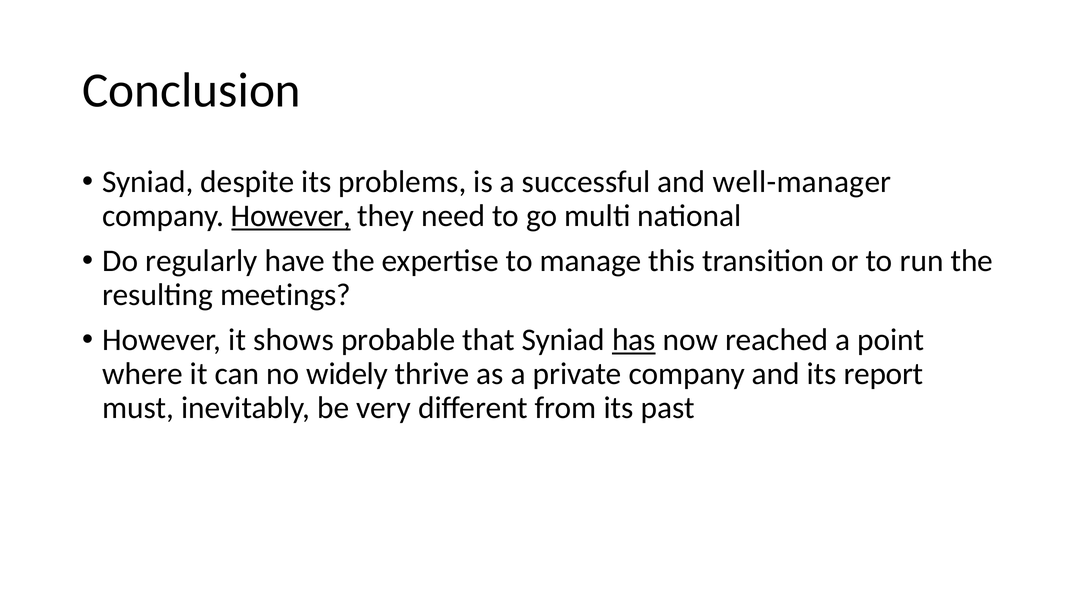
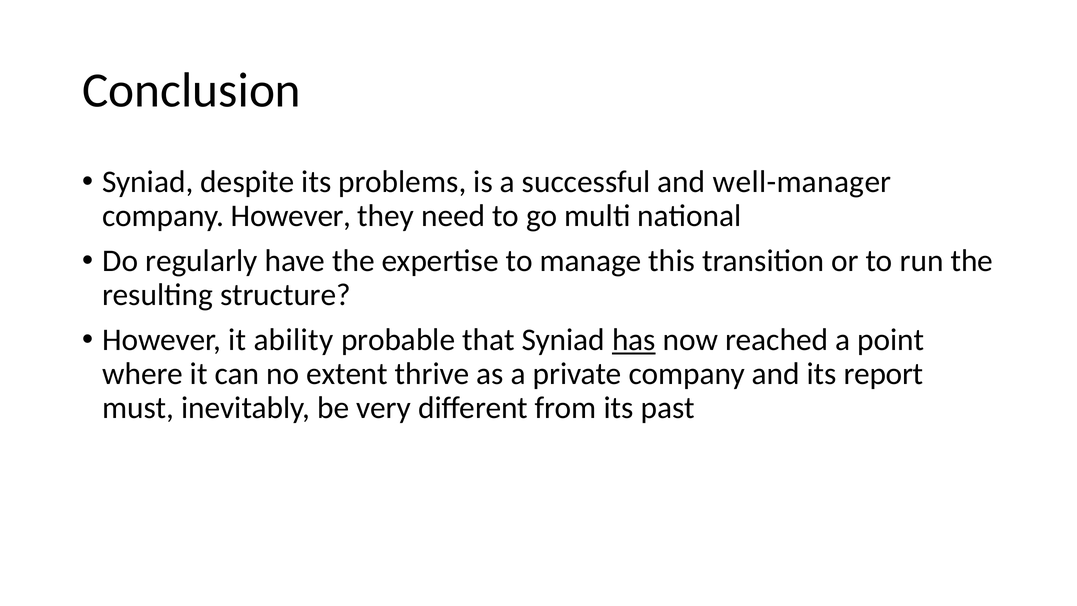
However underline: present -> none (291, 216)
meetings: meetings -> structure (285, 295)
shows: shows -> ability (293, 340)
widely: widely -> extent (347, 374)
